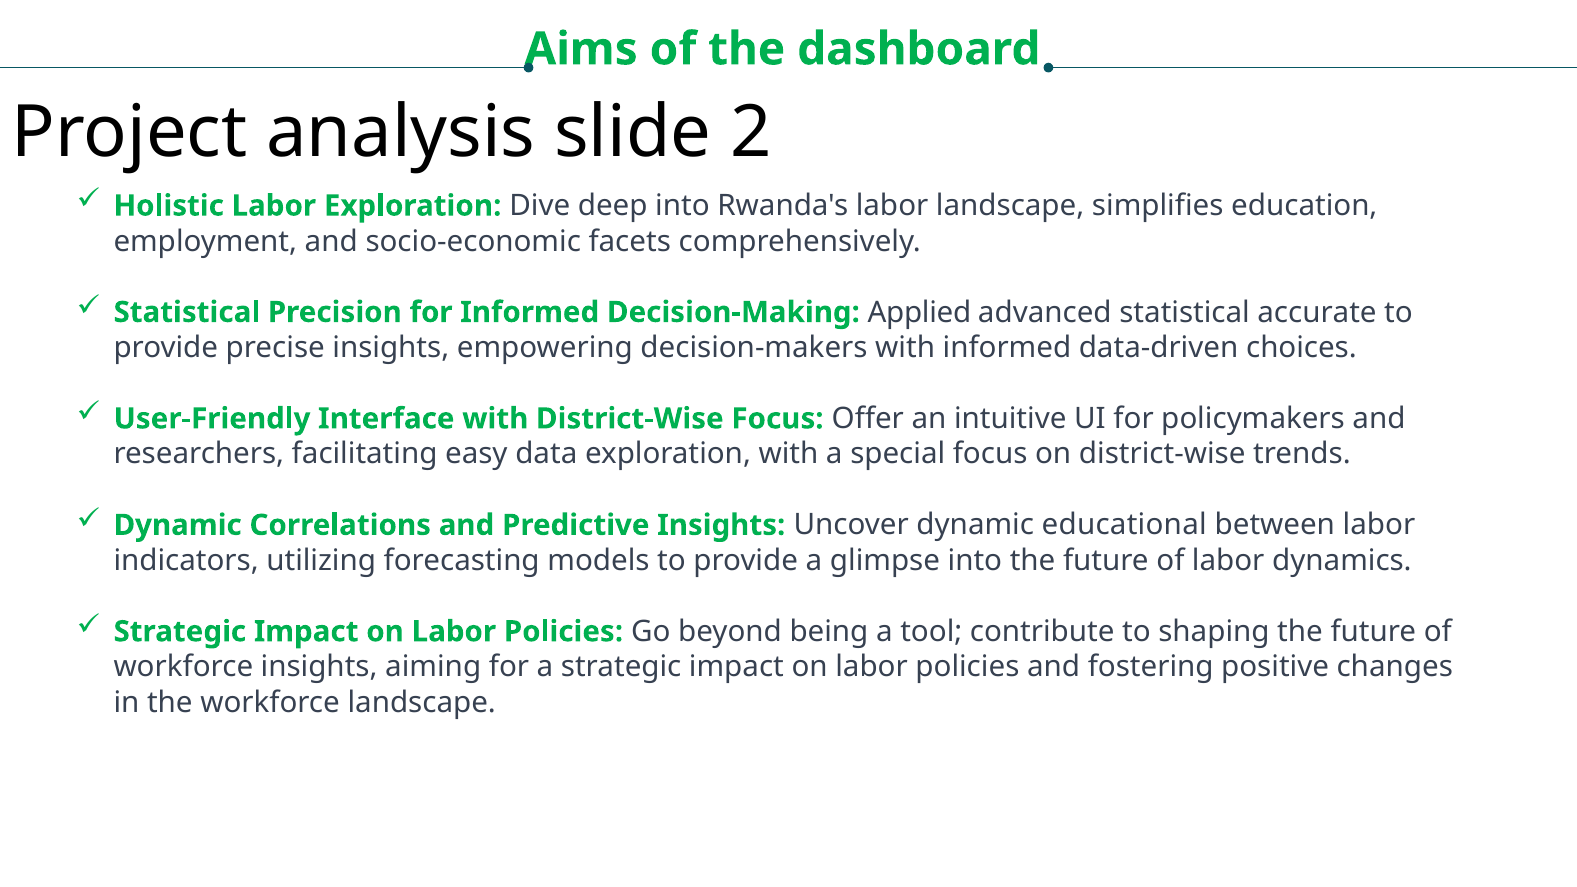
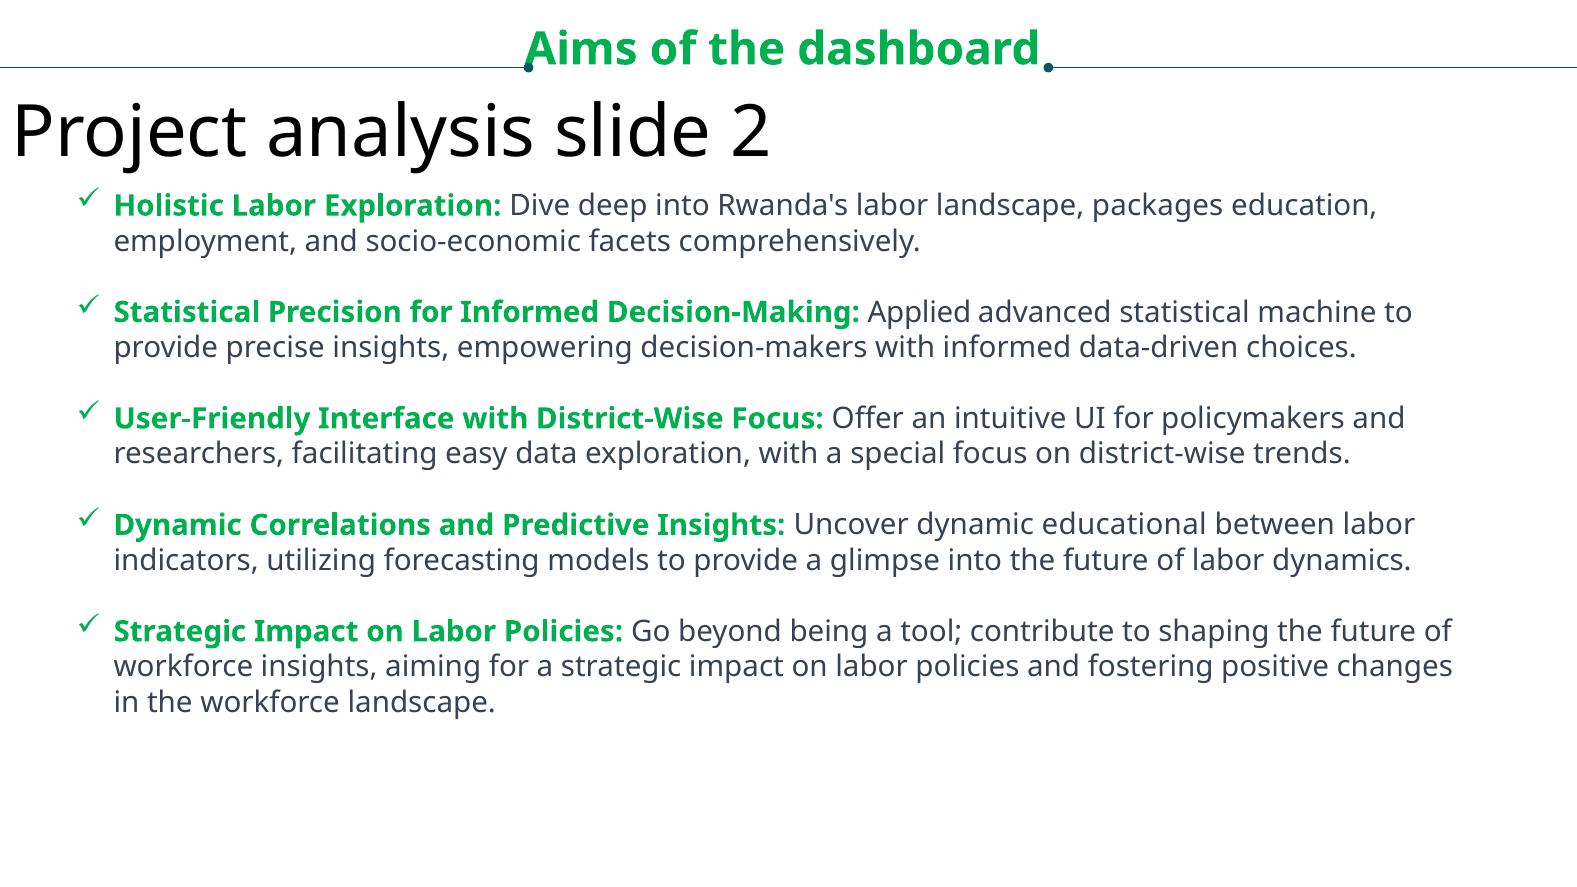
simplifies: simplifies -> packages (1158, 206)
accurate: accurate -> machine (1317, 312)
